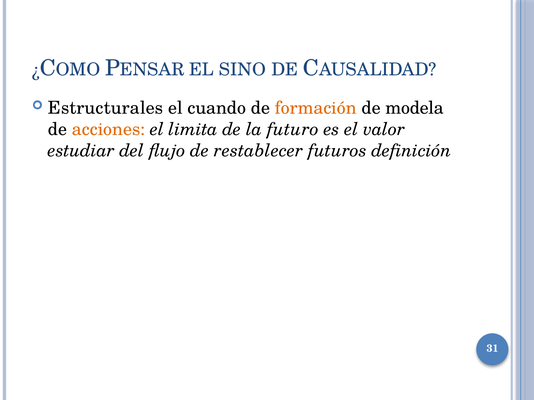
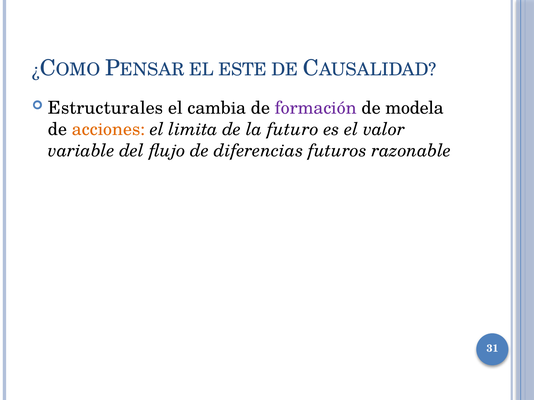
SINO: SINO -> ESTE (243, 70)
cuando: cuando -> cambia (217, 108)
formación colour: orange -> purple (316, 108)
estudiar: estudiar -> variable (81, 151)
restablecer: restablecer -> diferencias (259, 151)
definición: definición -> razonable (411, 151)
